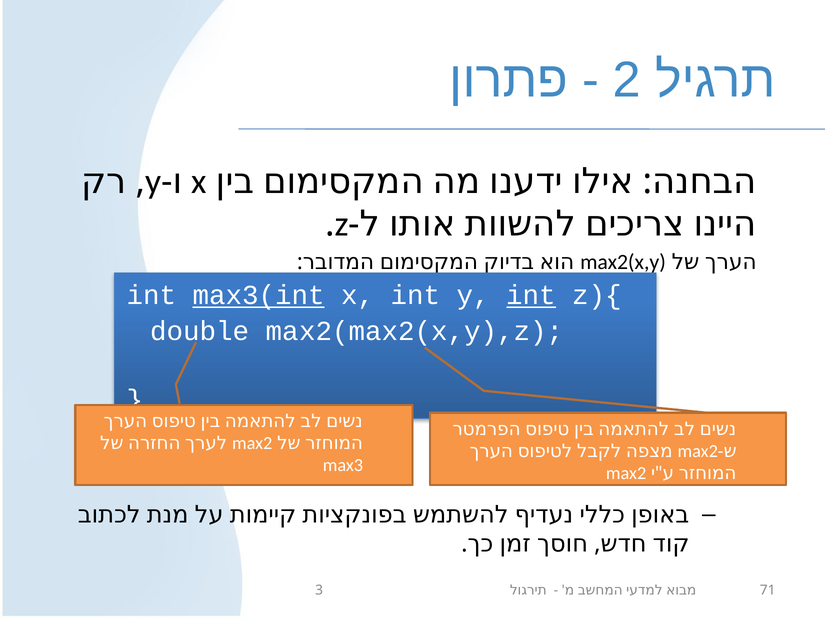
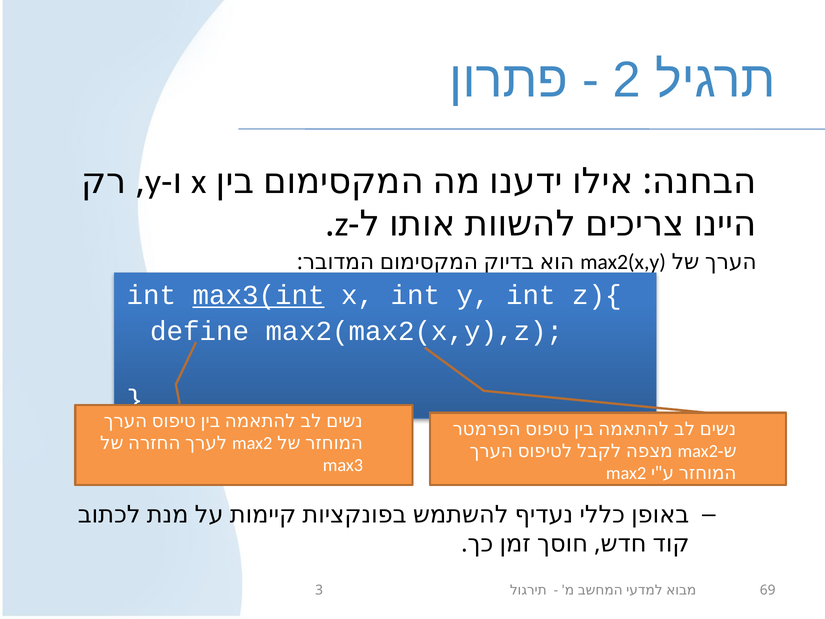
int underline: present -> none (531, 295)
double: double -> define (200, 331)
71: 71 -> 69 (768, 590)
